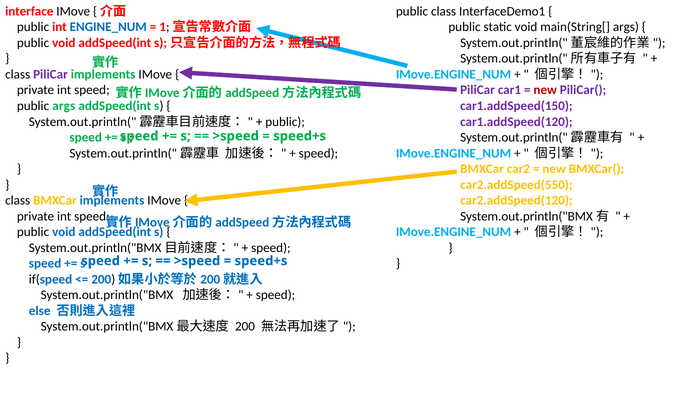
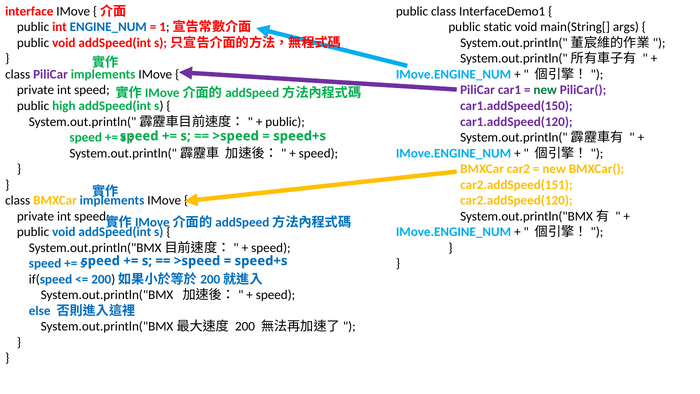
new colour: red -> green (545, 90)
public args: args -> high (64, 106)
car2.addSpeed(550: car2.addSpeed(550 -> car2.addSpeed(151 (516, 185)
